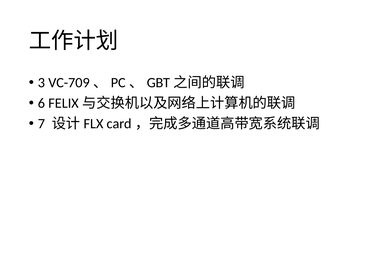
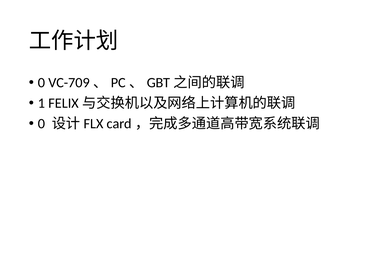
3: 3 -> 0 (42, 83)
6: 6 -> 1 (42, 103)
7: 7 -> 0 (42, 123)
